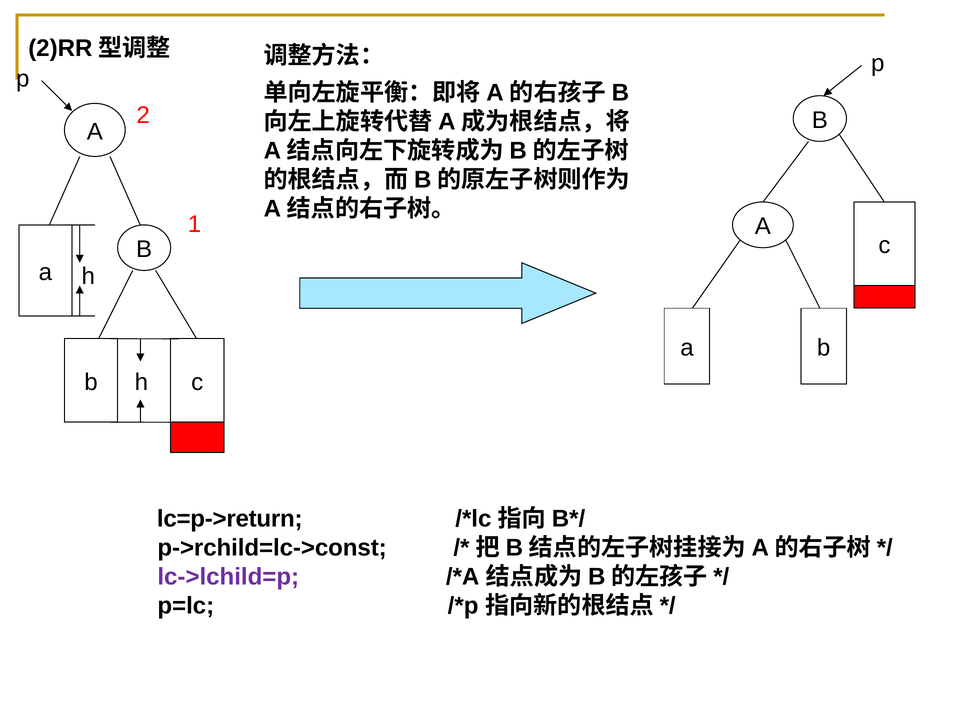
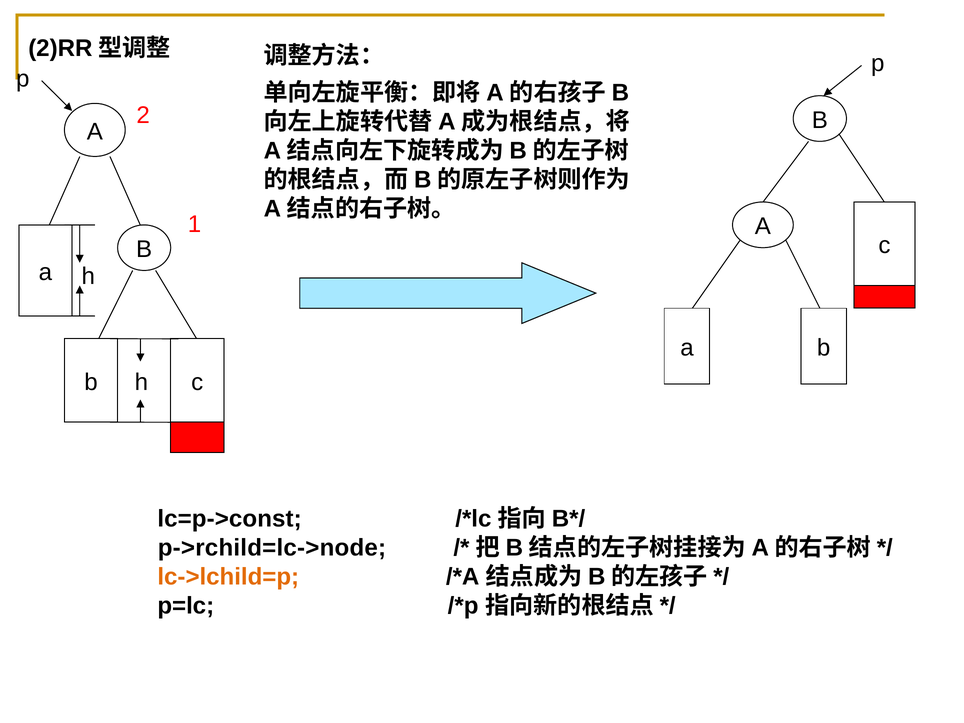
lc=p->return: lc=p->return -> lc=p->const (230, 519)
p->rchild=lc->const: p->rchild=lc->const -> p->rchild=lc->node (272, 548)
lc->lchild=p colour: purple -> orange (228, 577)
